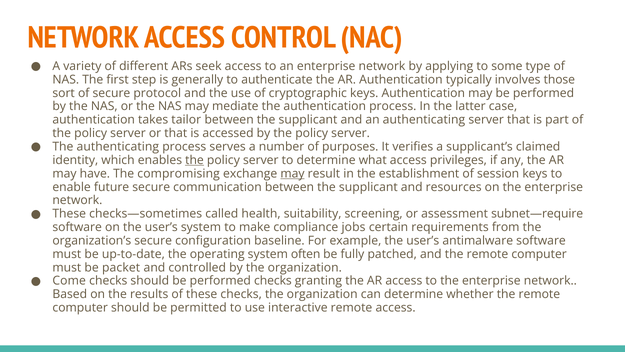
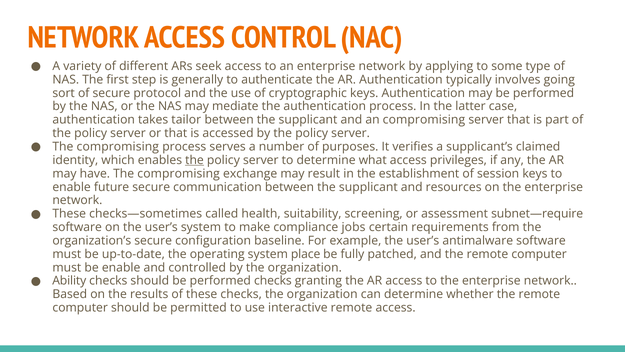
those: those -> going (559, 79)
an authenticating: authenticating -> compromising (424, 120)
authenticating: authenticating -> compromising (118, 147)
may underline: present -> none (292, 173)
often: often -> place (306, 254)
be packet: packet -> enable (121, 267)
Come: Come -> Ability (69, 281)
